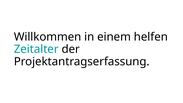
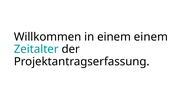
einem helfen: helfen -> einem (151, 37)
